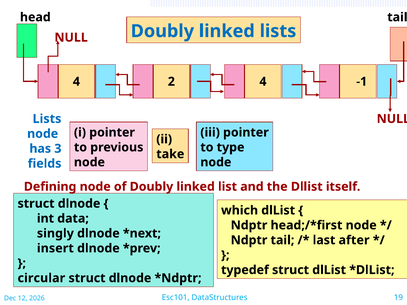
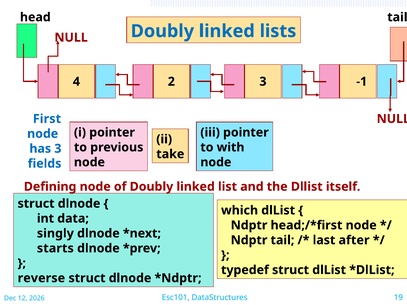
2 4: 4 -> 3 (263, 82)
Lists: Lists -> First (47, 119)
type: type -> with (231, 147)
insert: insert -> starts (55, 248)
circular: circular -> reverse (41, 278)
